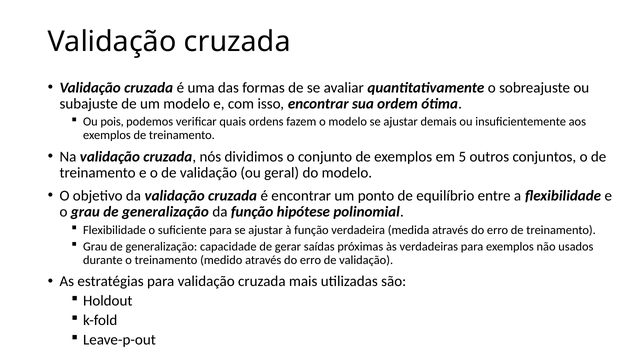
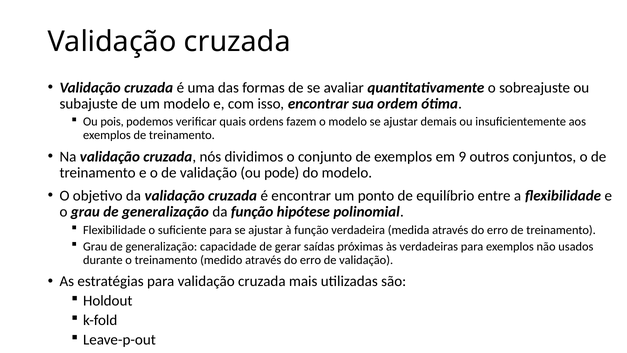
5: 5 -> 9 (462, 157)
geral: geral -> pode (282, 173)
